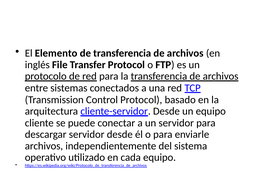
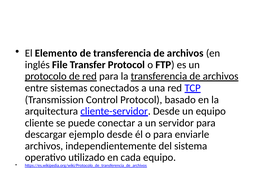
descargar servidor: servidor -> ejemplo (87, 134)
